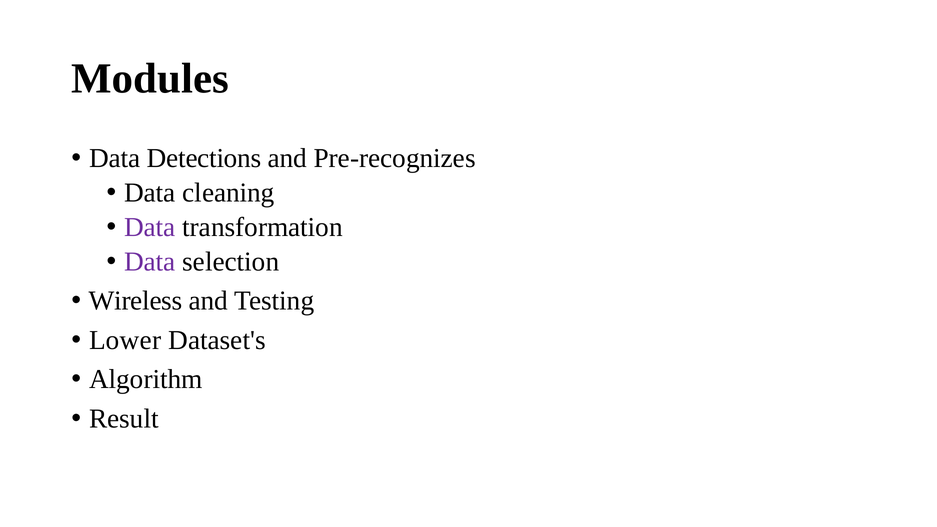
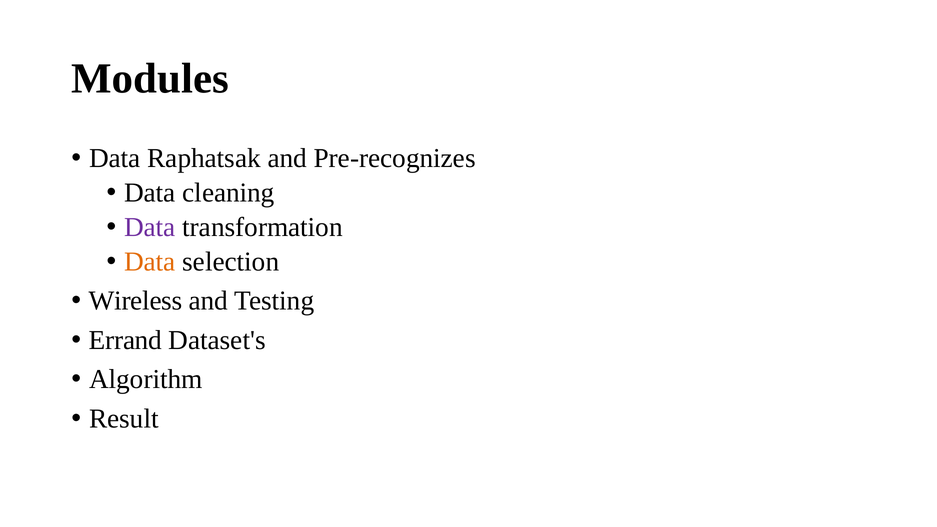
Detections: Detections -> Raphatsak (204, 158)
Data colour: purple -> orange (150, 262)
Lower: Lower -> Errand (125, 340)
